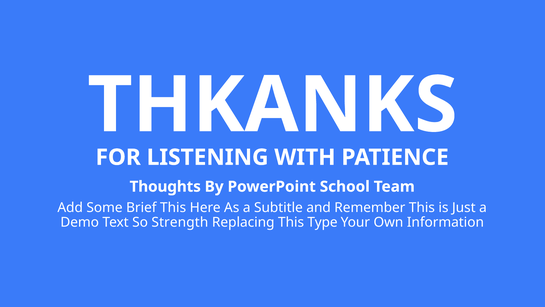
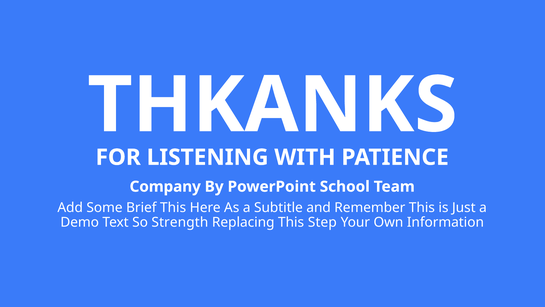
Thoughts: Thoughts -> Company (165, 186)
Type: Type -> Step (322, 222)
